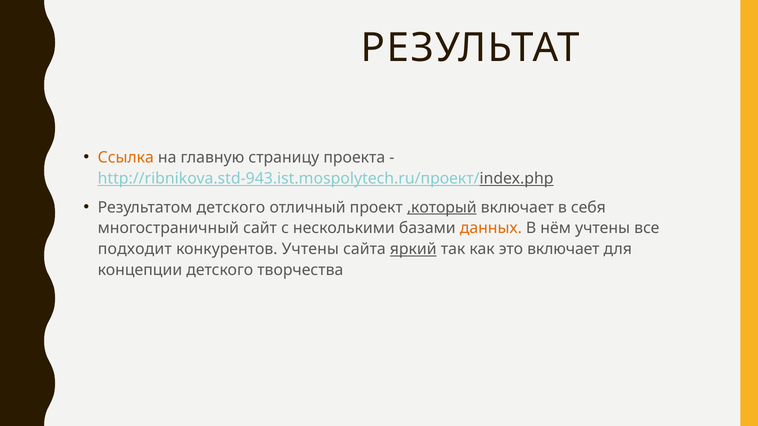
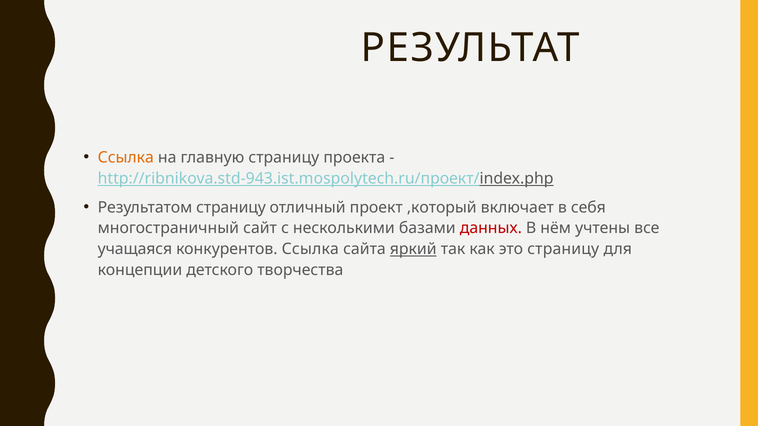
Результатом детского: детского -> страницу (231, 208)
,который underline: present -> none (442, 208)
данных colour: orange -> red (491, 228)
подходит: подходит -> учащаяся (135, 249)
конкурентов Учтены: Учтены -> Ссылка (310, 249)
это включает: включает -> страницу (563, 249)
